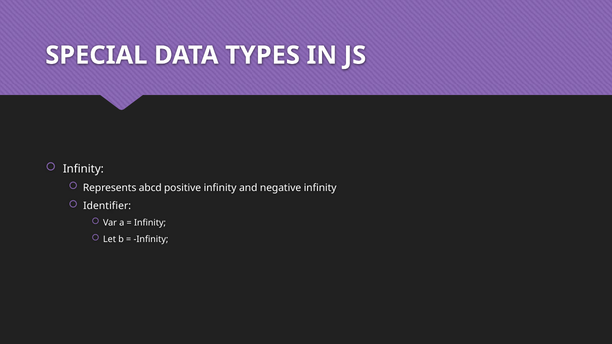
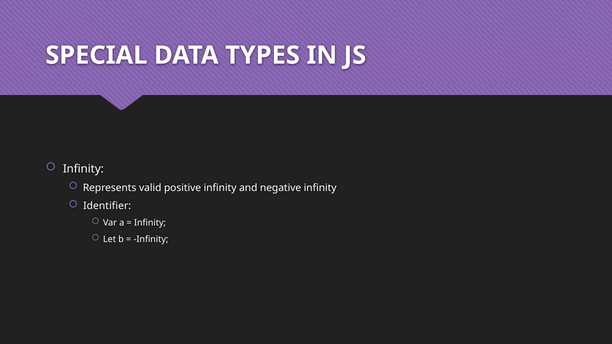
abcd: abcd -> valid (150, 188)
